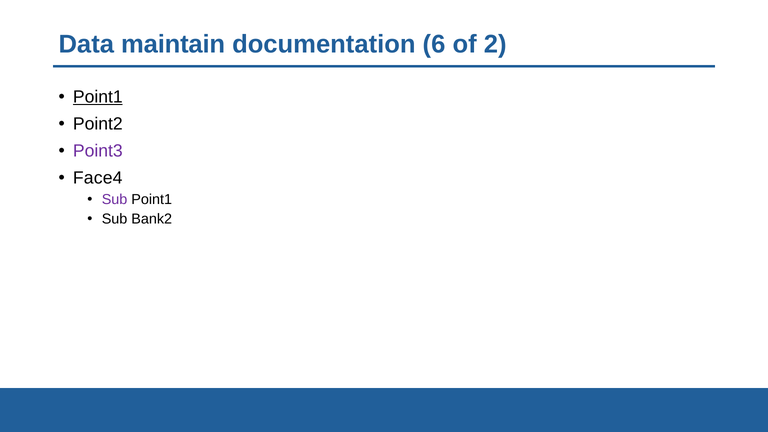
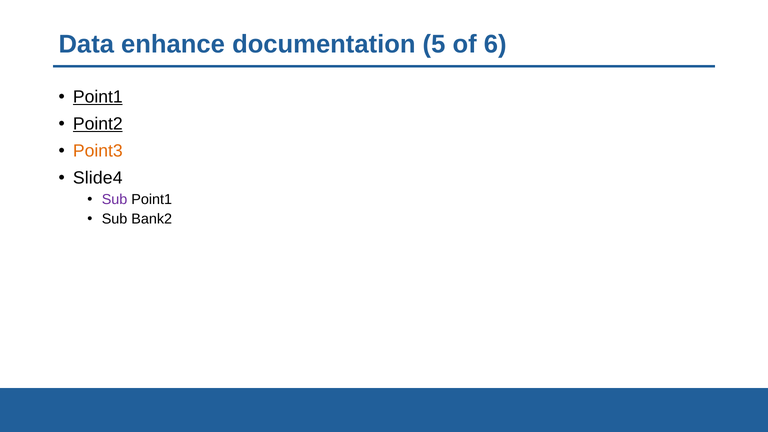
maintain: maintain -> enhance (173, 44)
6: 6 -> 5 (434, 44)
2: 2 -> 6 (495, 44)
Point2 underline: none -> present (98, 124)
Point3 colour: purple -> orange (98, 151)
Face4: Face4 -> Slide4 (98, 178)
